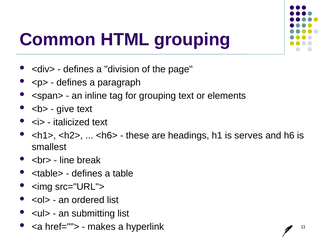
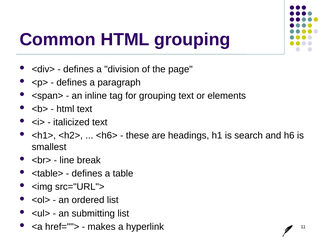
give: give -> html (65, 109)
serves: serves -> search (249, 135)
